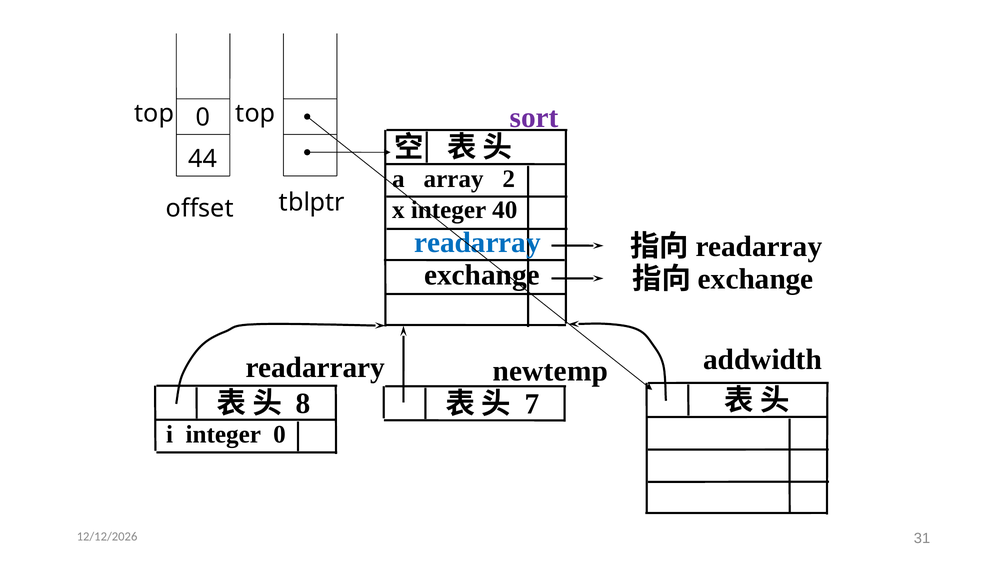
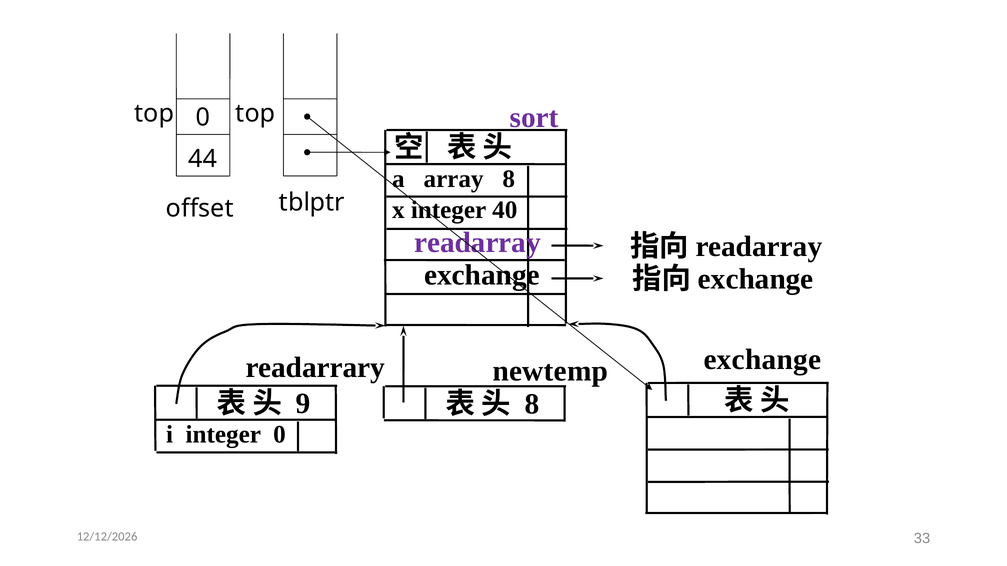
array 2: 2 -> 8 (509, 179)
readarray colour: blue -> purple (477, 243)
addwidth: addwidth -> exchange (762, 360)
8: 8 -> 9 (303, 404)
7: 7 -> 8 (532, 404)
31: 31 -> 33 (922, 539)
